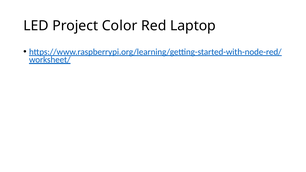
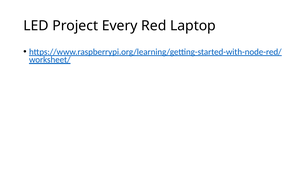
Color: Color -> Every (120, 26)
